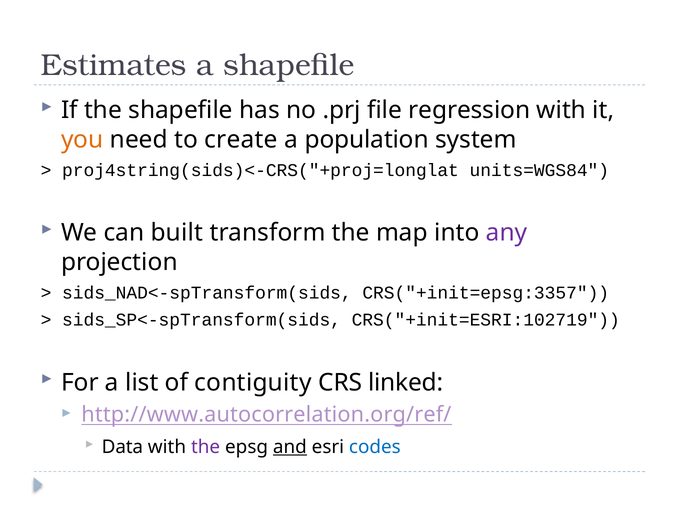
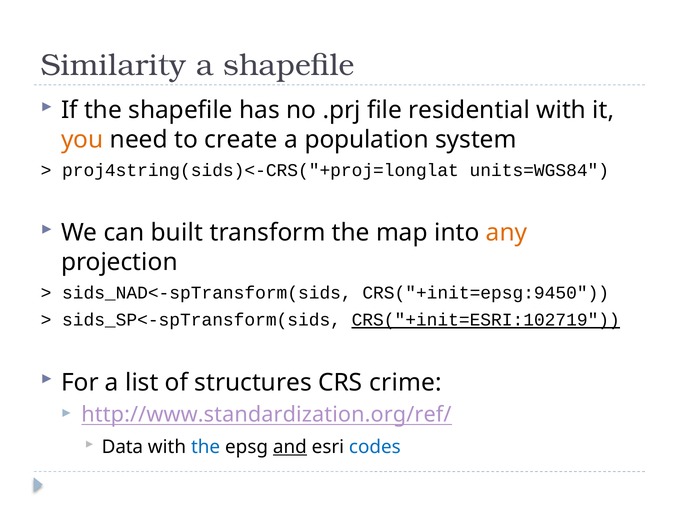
Estimates: Estimates -> Similarity (113, 66)
regression: regression -> residential (469, 110)
any colour: purple -> orange (506, 233)
CRS("+init=epsg:3357: CRS("+init=epsg:3357 -> CRS("+init=epsg:9450 (486, 293)
CRS("+init=ESRI:102719 underline: none -> present (486, 320)
contiguity: contiguity -> structures (253, 383)
linked: linked -> crime (406, 383)
http://www.autocorrelation.org/ref/: http://www.autocorrelation.org/ref/ -> http://www.standardization.org/ref/ (266, 415)
the colour: purple -> blue (206, 447)
